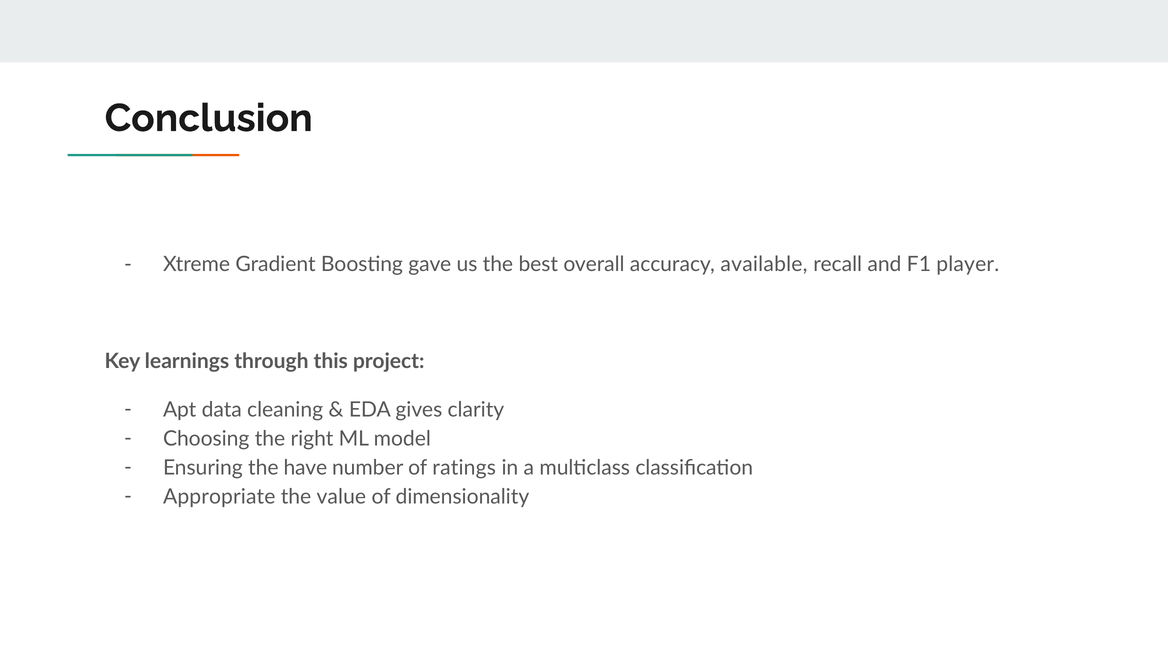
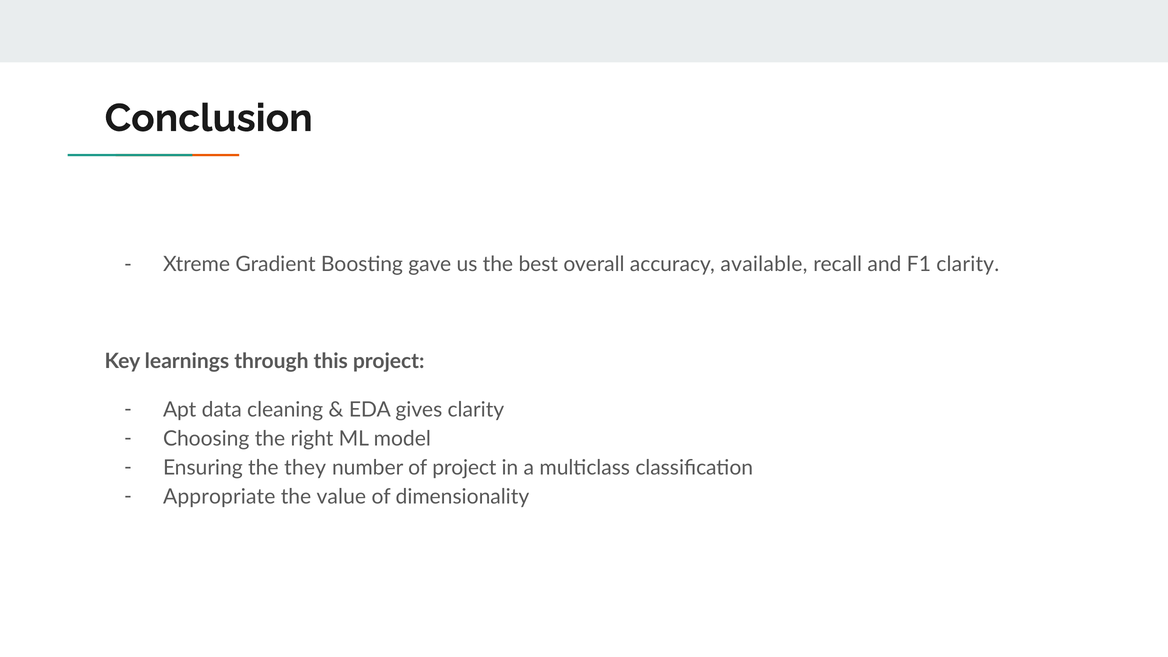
F1 player: player -> clarity (968, 265)
have: have -> they (305, 468)
of ratings: ratings -> project (464, 468)
